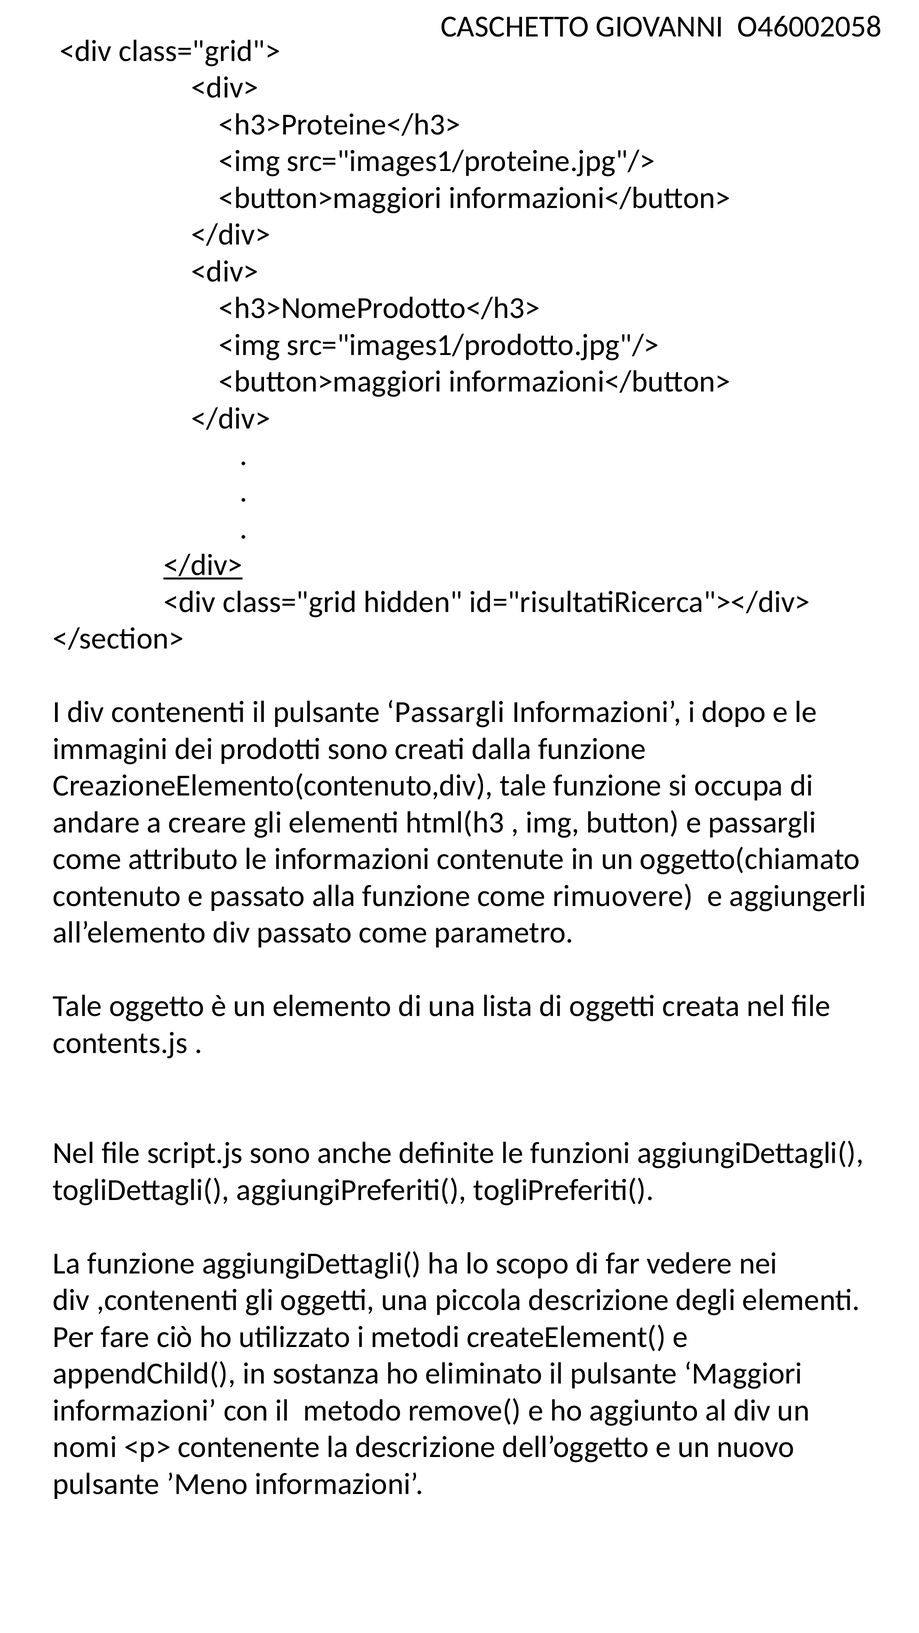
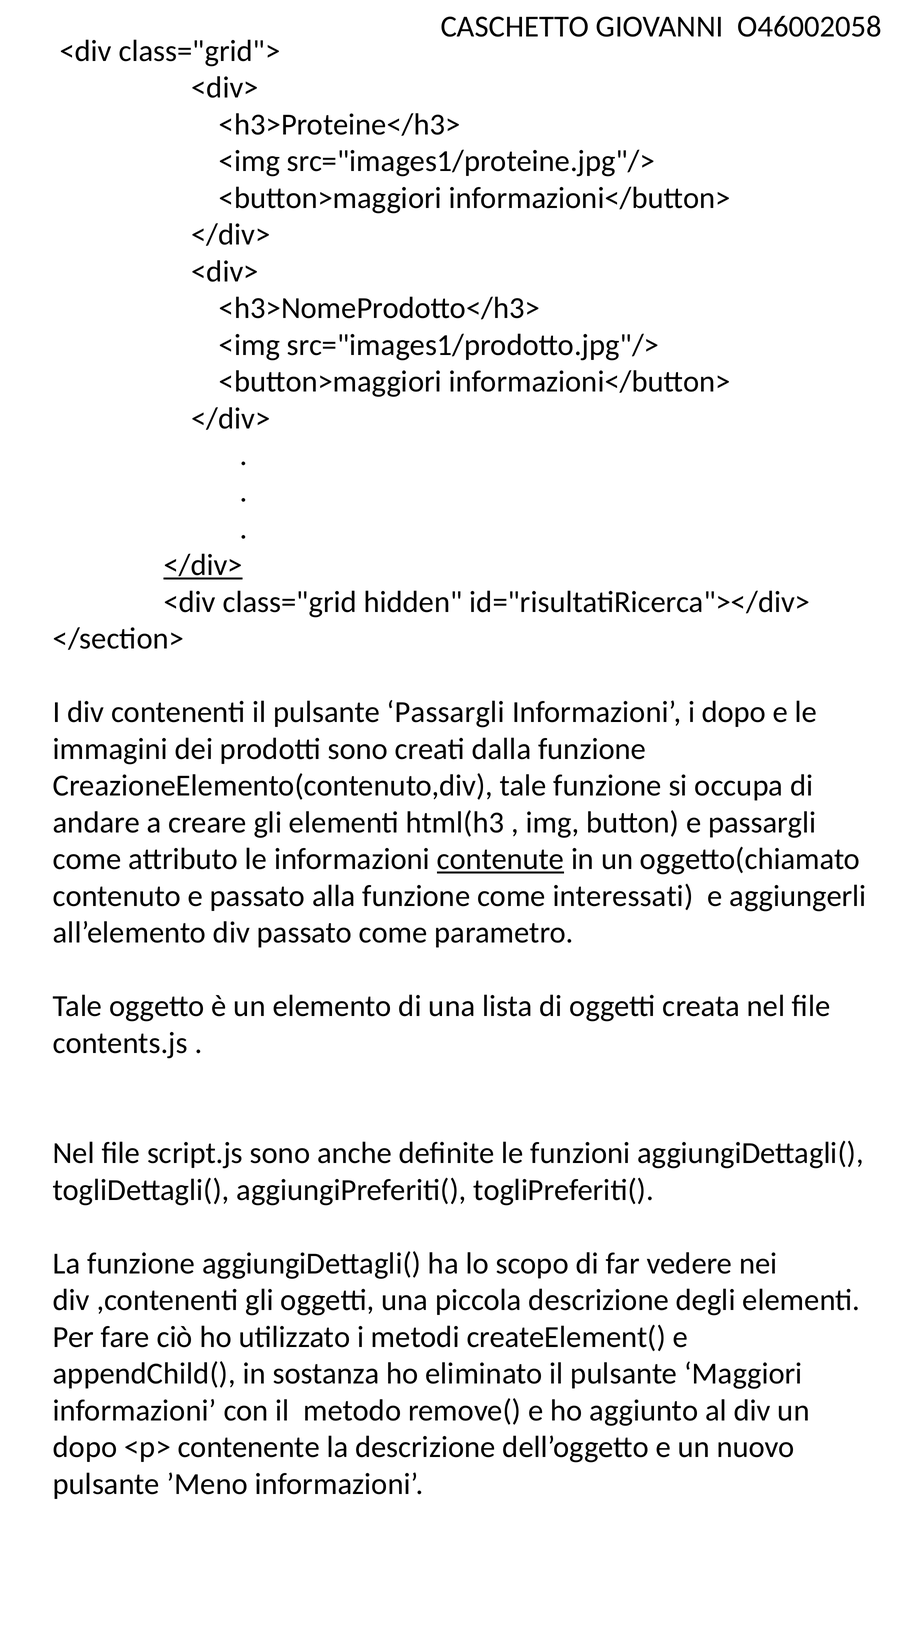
contenute underline: none -> present (501, 860)
rimuovere: rimuovere -> interessati (623, 896)
nomi: nomi -> dopo (85, 1448)
